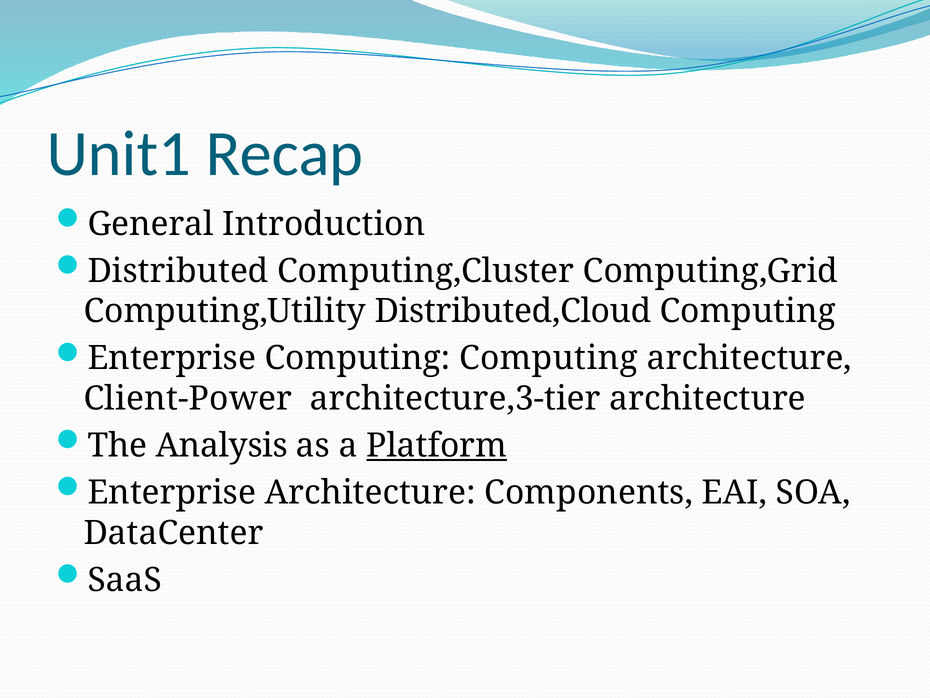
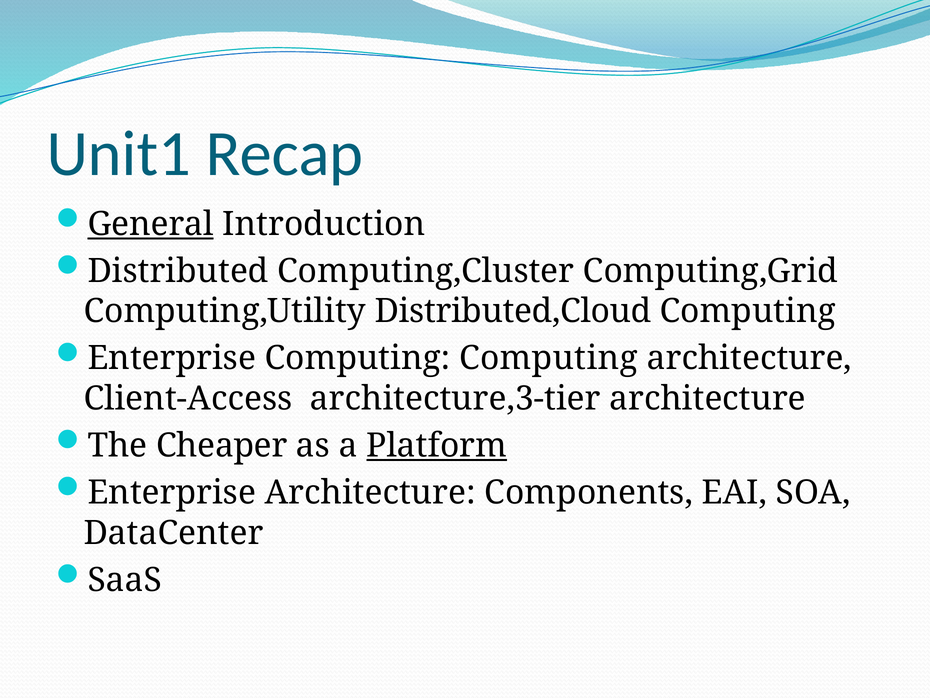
General underline: none -> present (151, 224)
Client-Power: Client-Power -> Client-Access (188, 398)
Analysis: Analysis -> Cheaper (222, 445)
